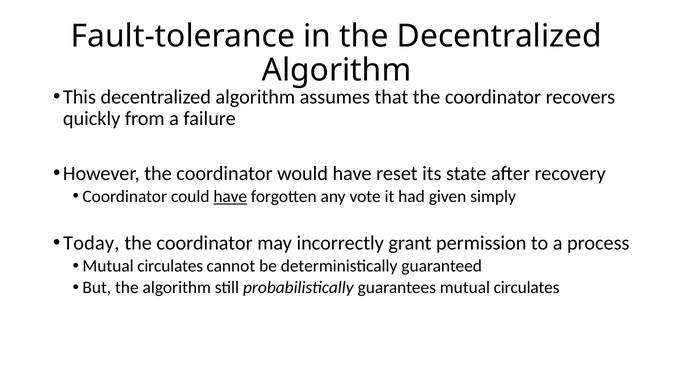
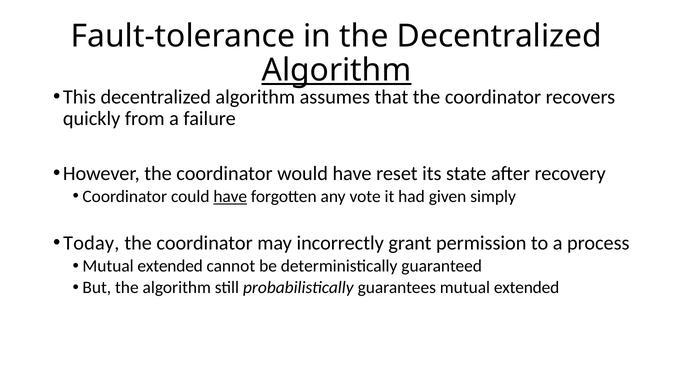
Algorithm underline: none -> present (337, 70)
circulates: circulates -> extended (170, 266)
guarantees mutual circulates: circulates -> extended (527, 287)
